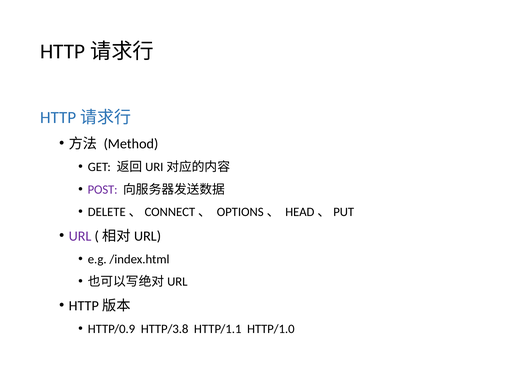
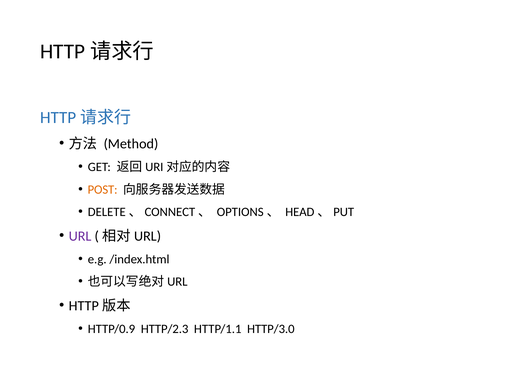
POST colour: purple -> orange (103, 189)
HTTP/3.8: HTTP/3.8 -> HTTP/2.3 (165, 329)
HTTP/1.0: HTTP/1.0 -> HTTP/3.0 (271, 329)
